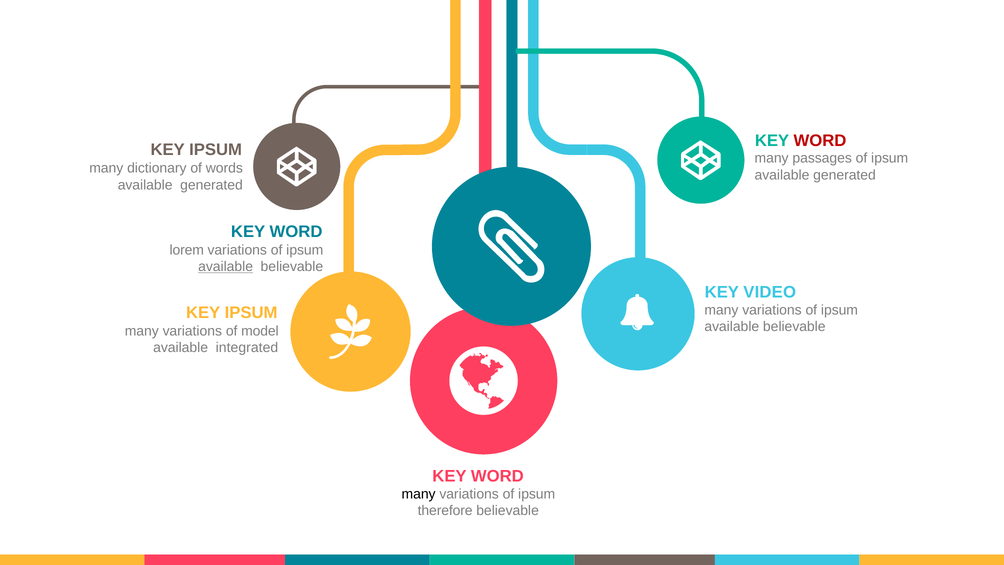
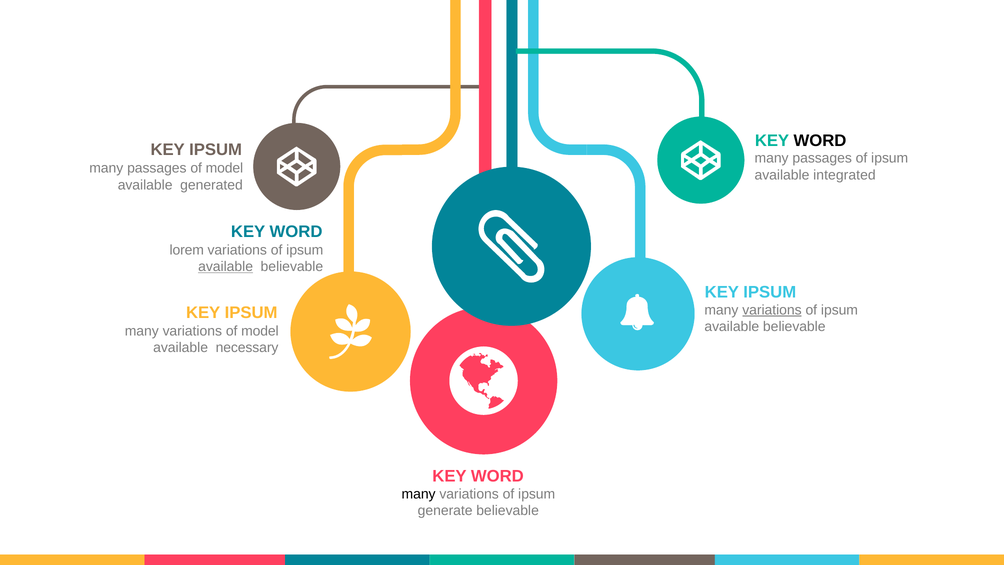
WORD colour: red -> black (820, 140)
dictionary: dictionary -> passages (157, 168)
words: words -> model (224, 168)
generated: generated -> integrated (844, 175)
VIDEO: VIDEO -> IPSUM (770, 292)
variations underline: none -> present (772, 310)
integrated: integrated -> necessary (247, 348)
therefore: therefore -> generate (445, 511)
